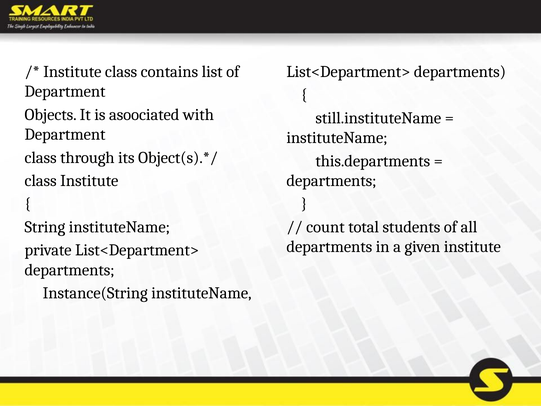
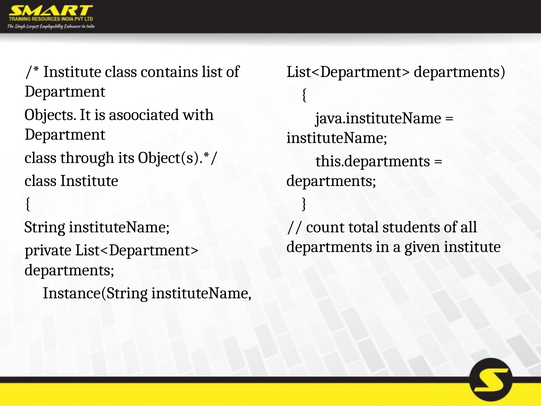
still.instituteName: still.instituteName -> java.instituteName (378, 118)
